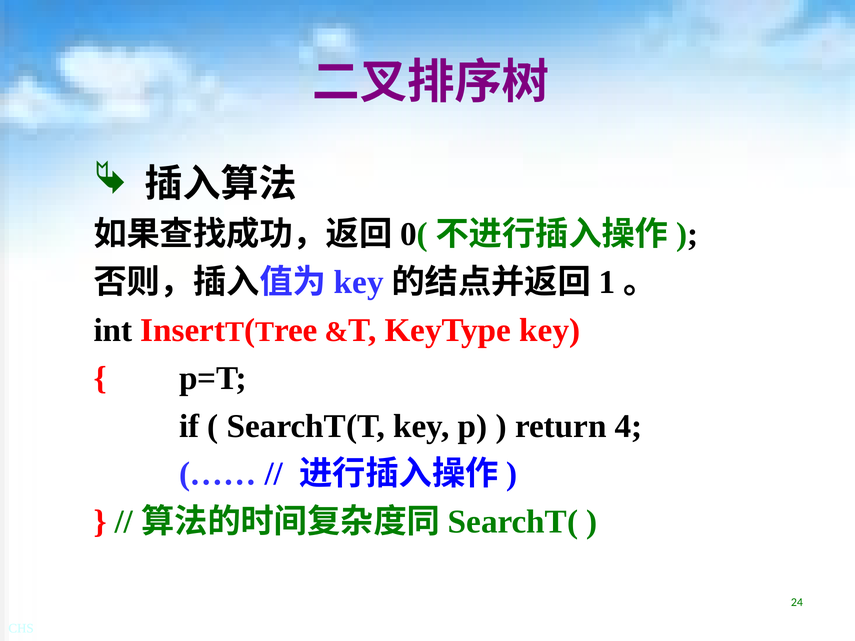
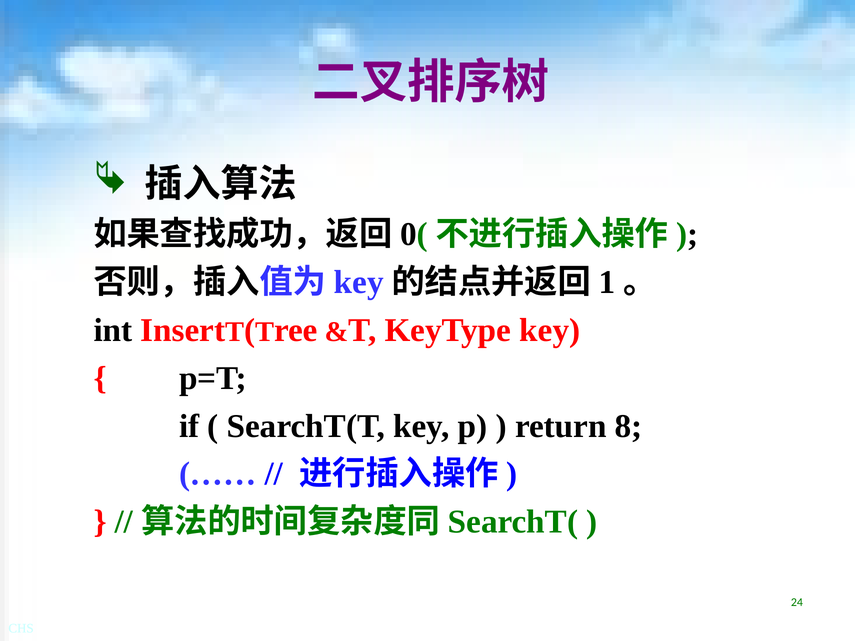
4: 4 -> 8 (629, 426)
